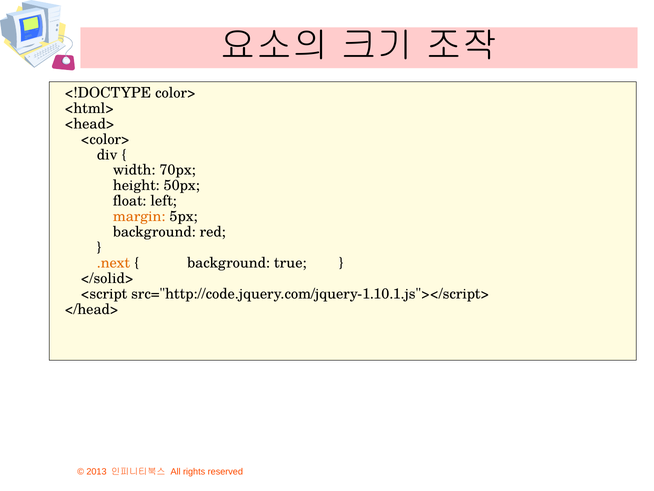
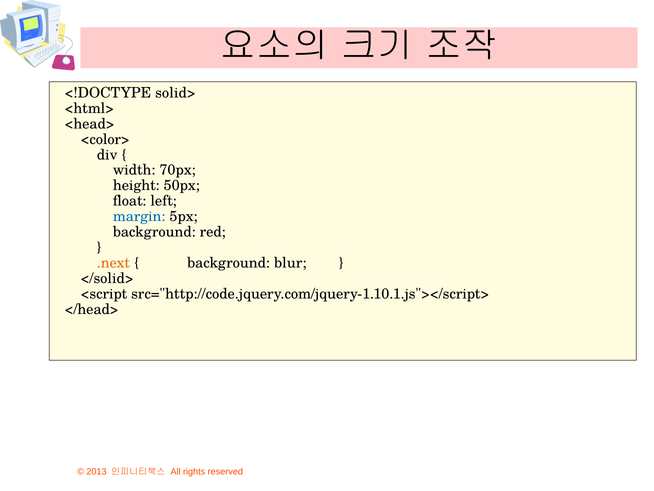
color>: color> -> solid> (175, 93)
margin colour: orange -> blue (139, 216)
true: true -> blur (290, 263)
